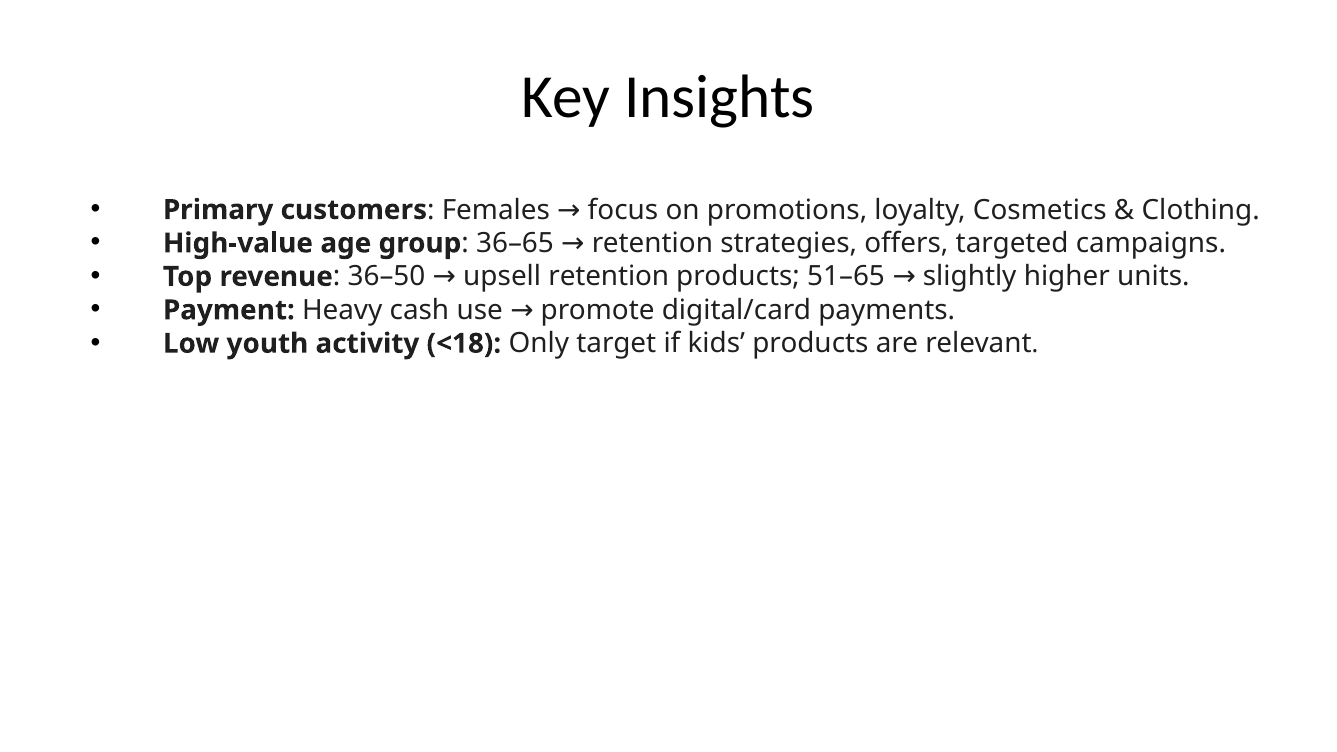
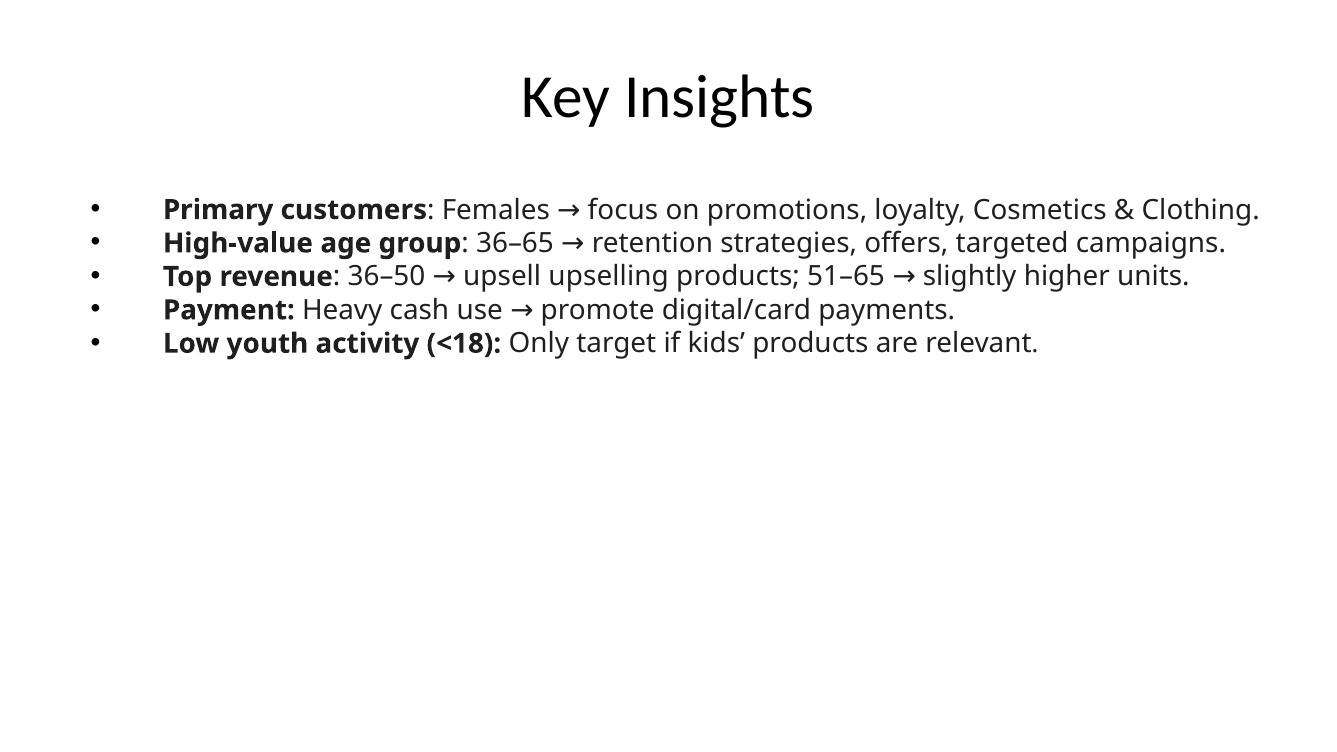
upsell retention: retention -> upselling (609, 277)
